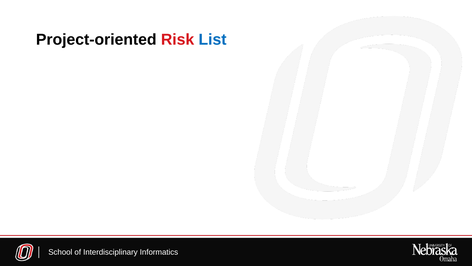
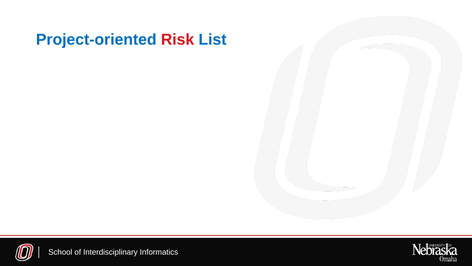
Project-oriented colour: black -> blue (96, 40)
